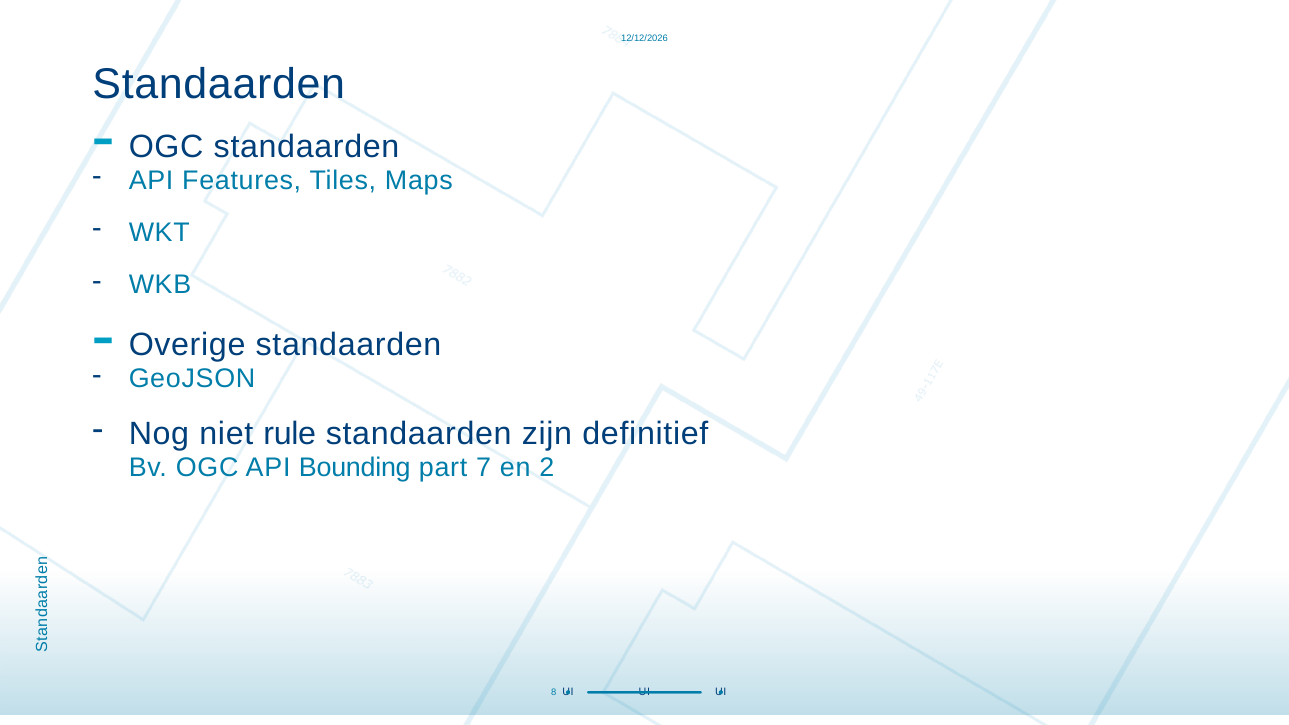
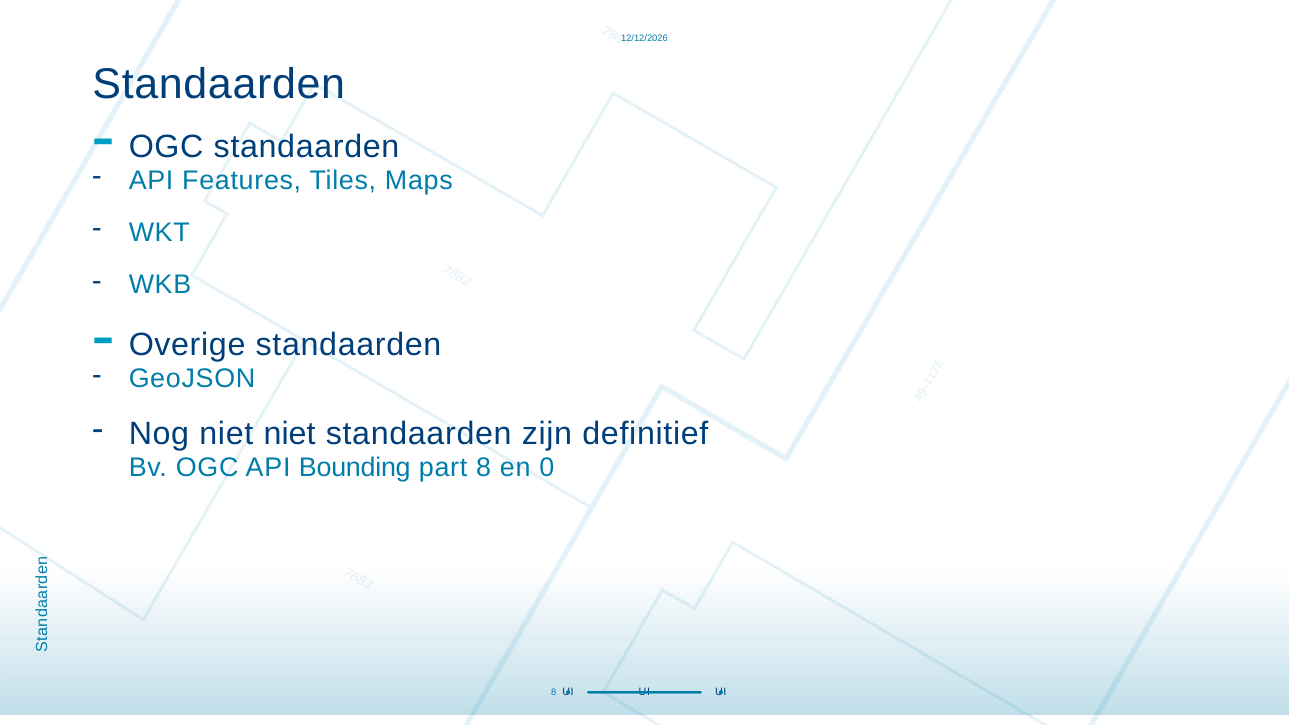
niet rule: rule -> niet (290, 434)
part 7: 7 -> 8 (484, 468)
2: 2 -> 0 (547, 468)
